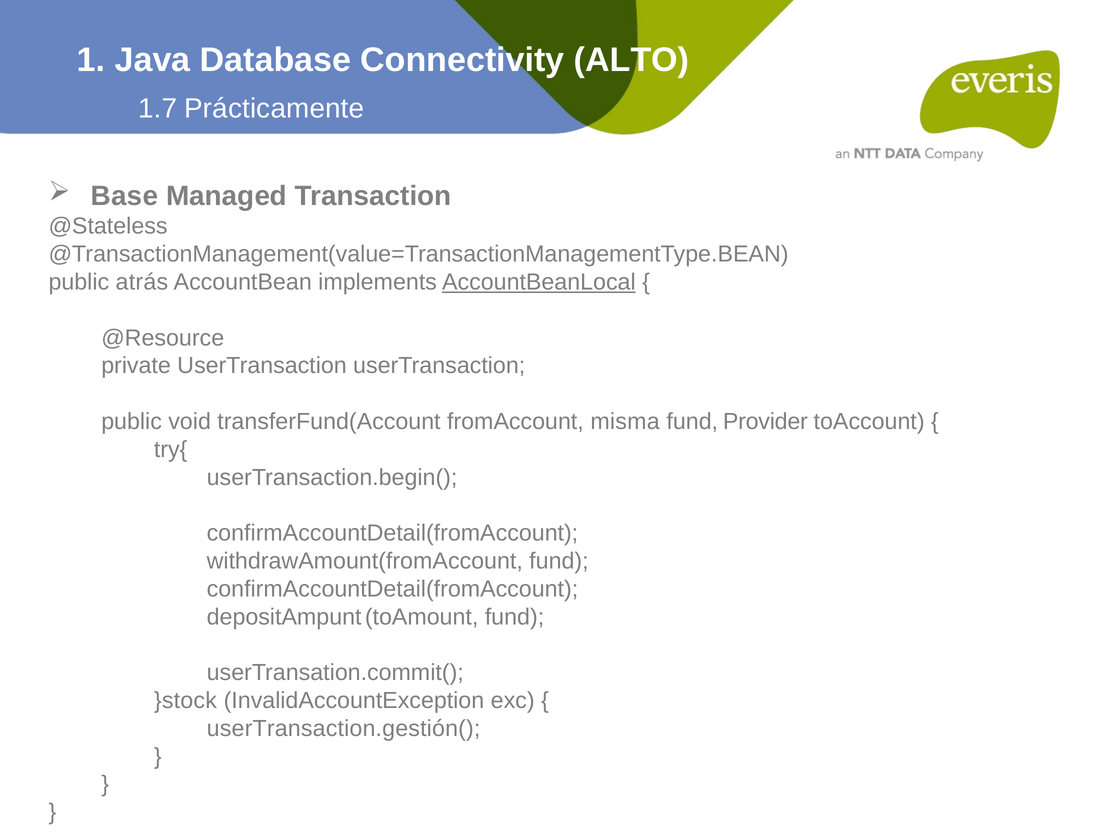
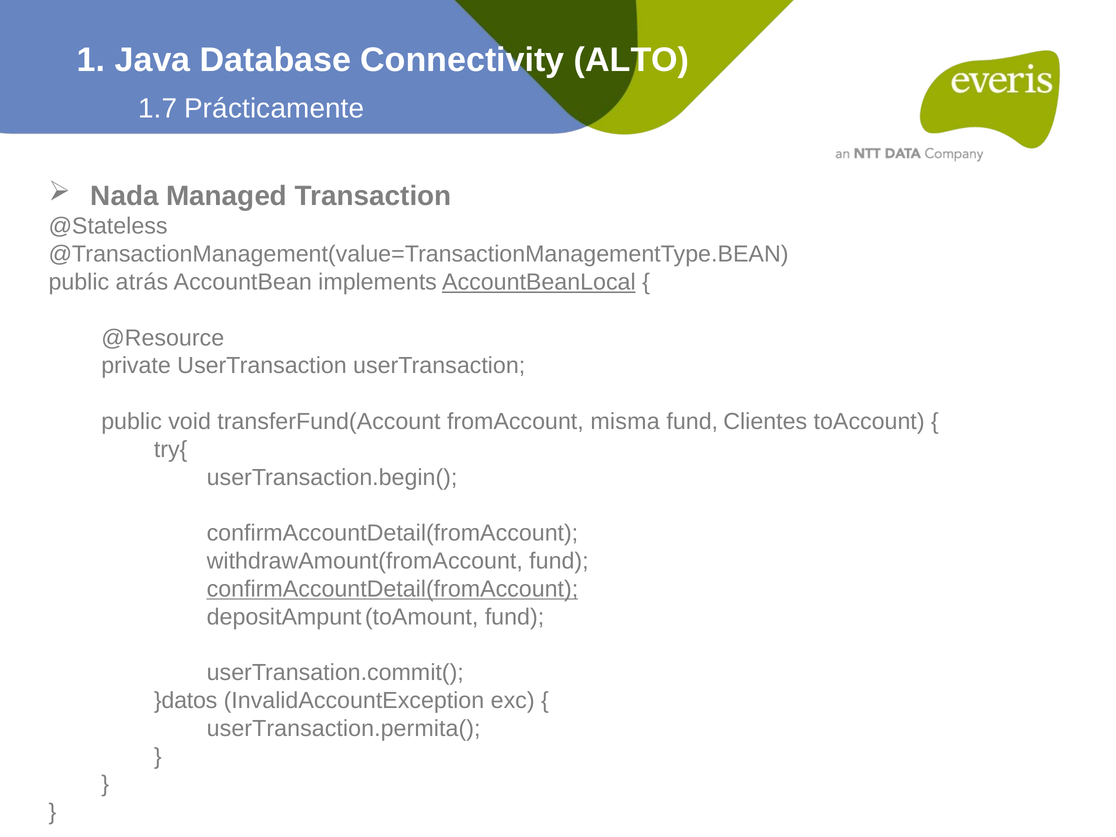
Base: Base -> Nada (124, 196)
Provider: Provider -> Clientes (765, 422)
confirmAccountDetail(fromAccount underline: none -> present (392, 589)
}stock: }stock -> }datos (186, 701)
userTransaction.gestión(: userTransaction.gestión( -> userTransaction.permita( (344, 728)
